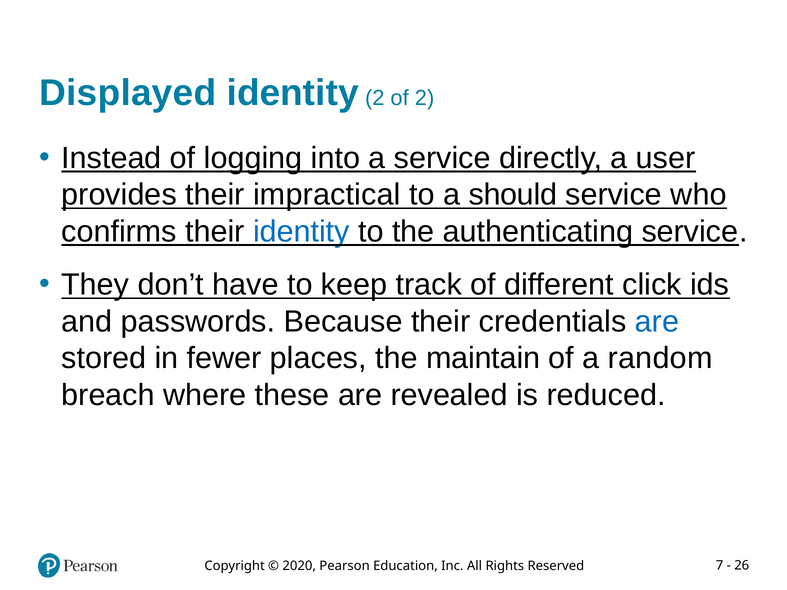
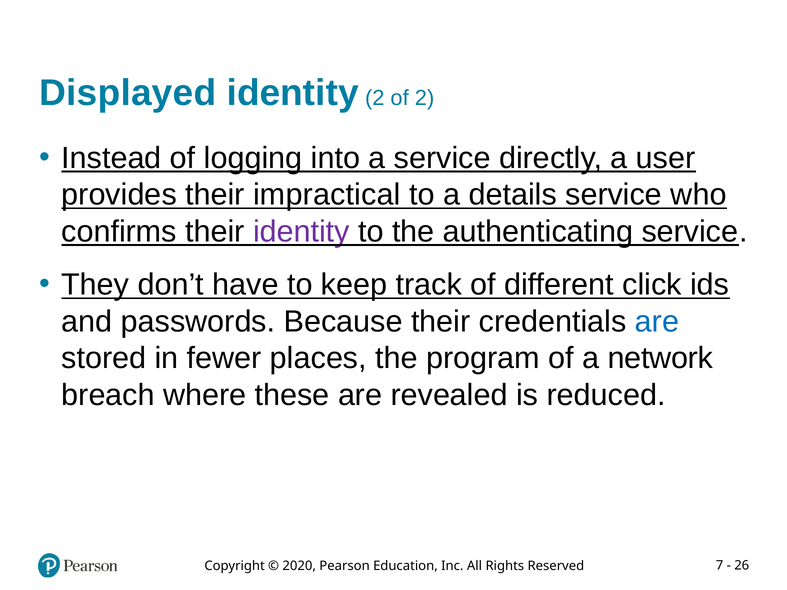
should: should -> details (513, 195)
identity colour: blue -> purple (301, 232)
maintain: maintain -> program (483, 358)
random: random -> network (660, 358)
